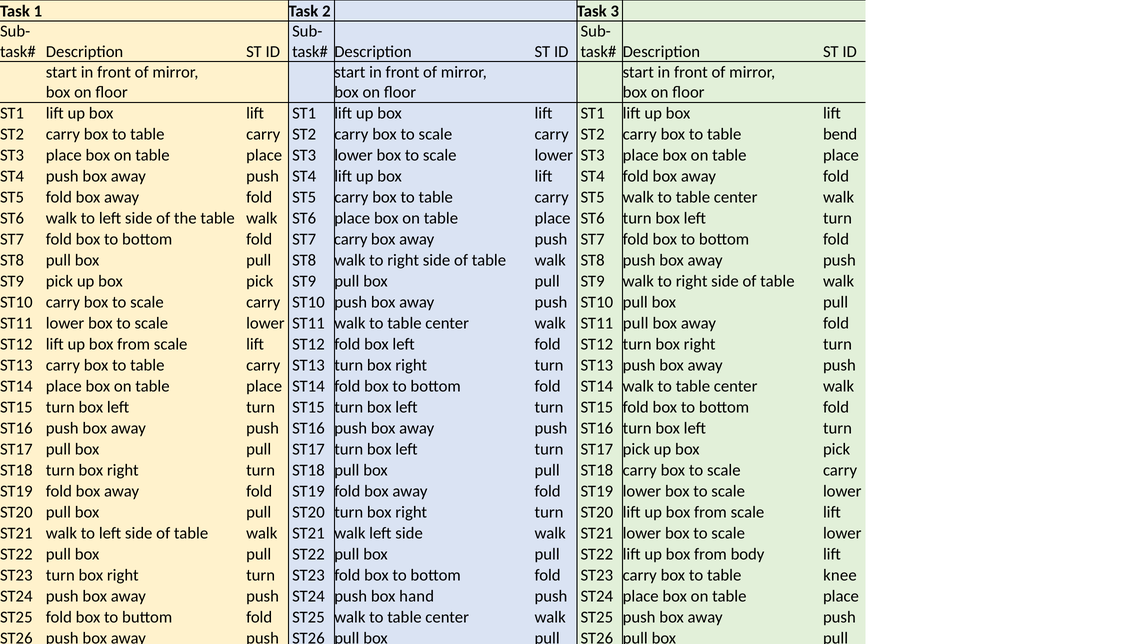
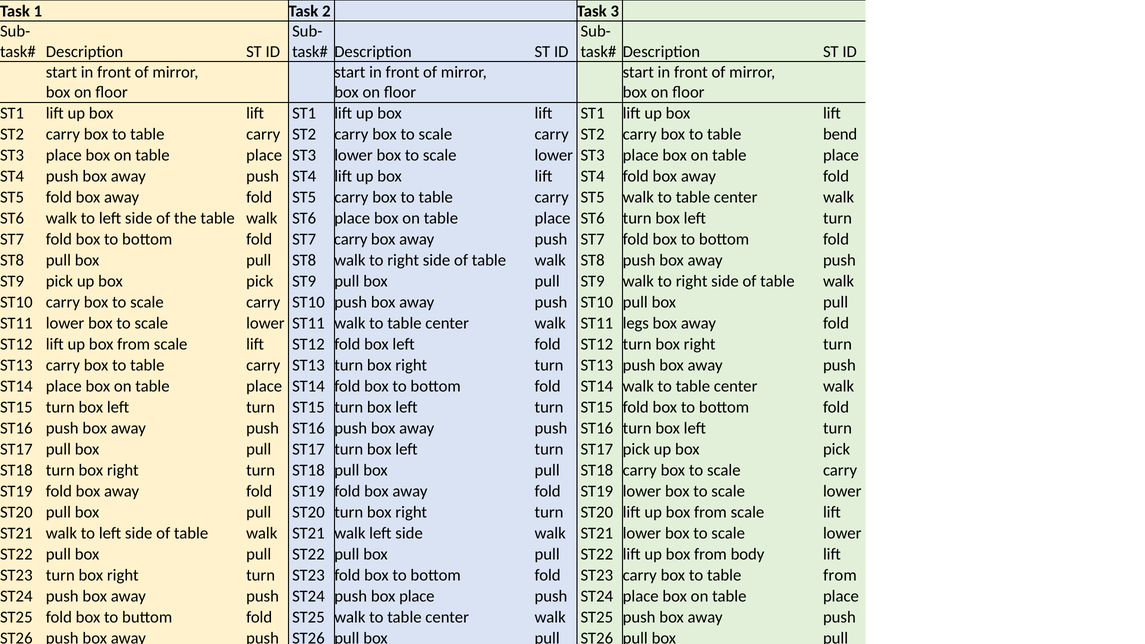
ST11 pull: pull -> legs (636, 323)
table knee: knee -> from (840, 575)
box hand: hand -> place (417, 596)
